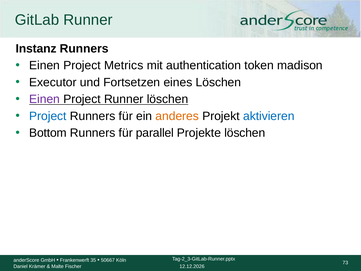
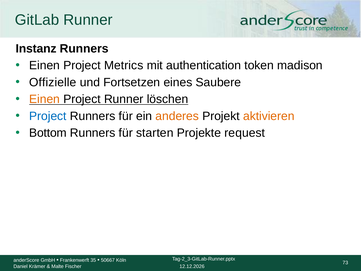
Executor: Executor -> Offizielle (53, 82)
eines Löschen: Löschen -> Saubere (218, 82)
Einen colour: purple -> orange (45, 99)
aktivieren colour: blue -> orange (269, 116)
parallel: parallel -> starten (155, 133)
Projekte löschen: löschen -> request (245, 133)
